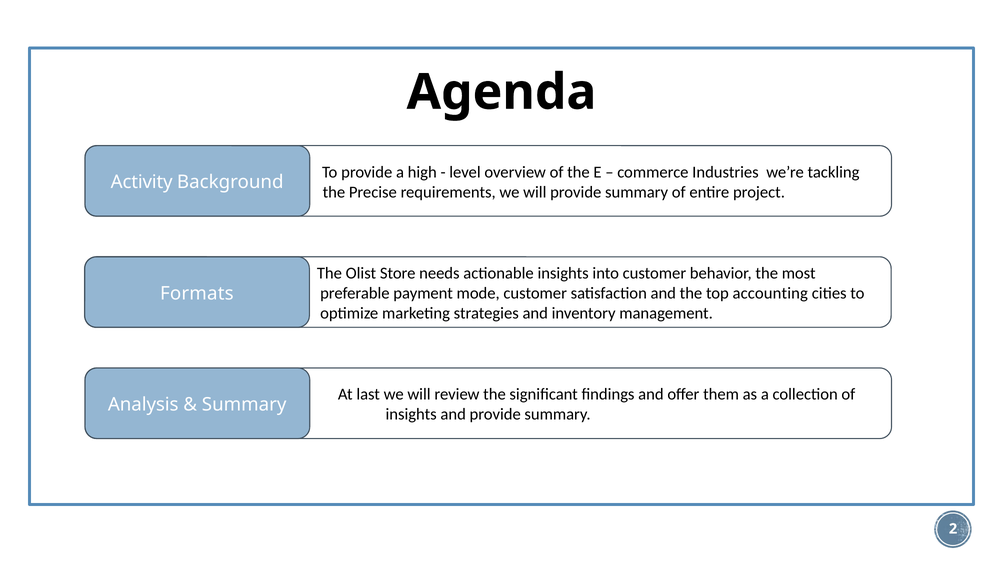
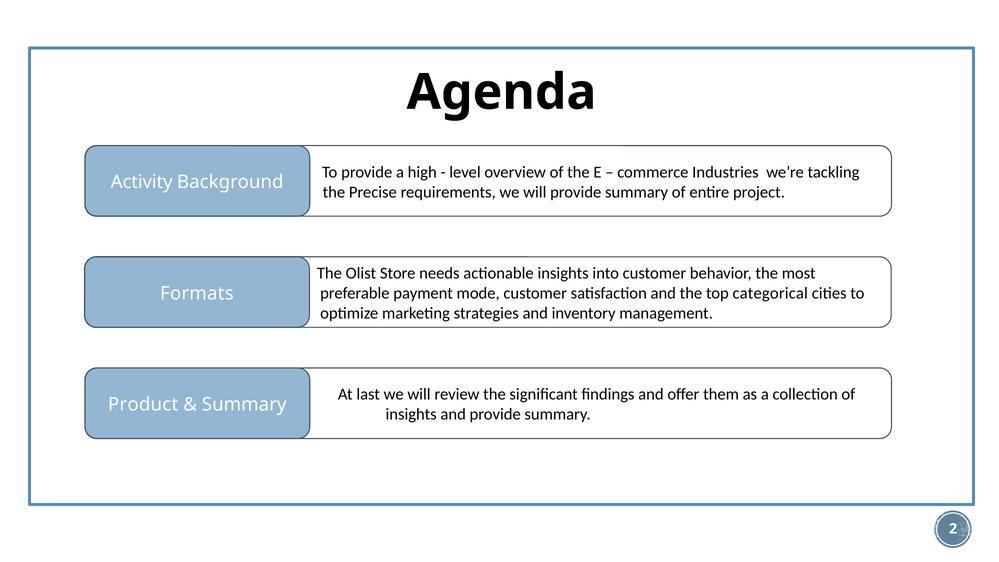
accounting: accounting -> categorical (770, 293)
Analysis: Analysis -> Product (143, 404)
